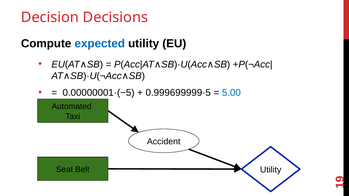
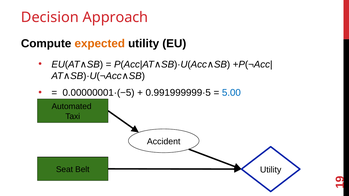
Decisions: Decisions -> Approach (115, 17)
expected colour: blue -> orange (100, 44)
0.999699999·5: 0.999699999·5 -> 0.991999999·5 (178, 93)
